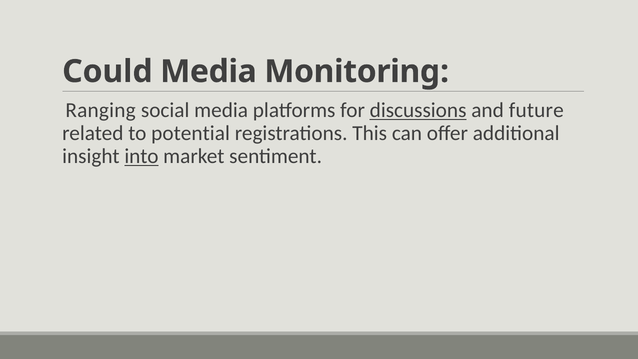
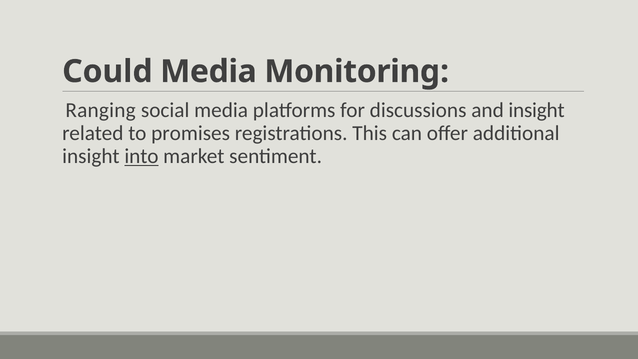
discussions underline: present -> none (418, 110)
and future: future -> insight (537, 110)
potential: potential -> promises (191, 133)
